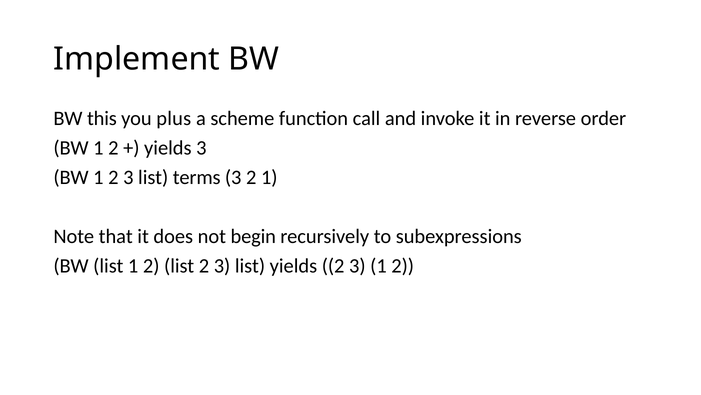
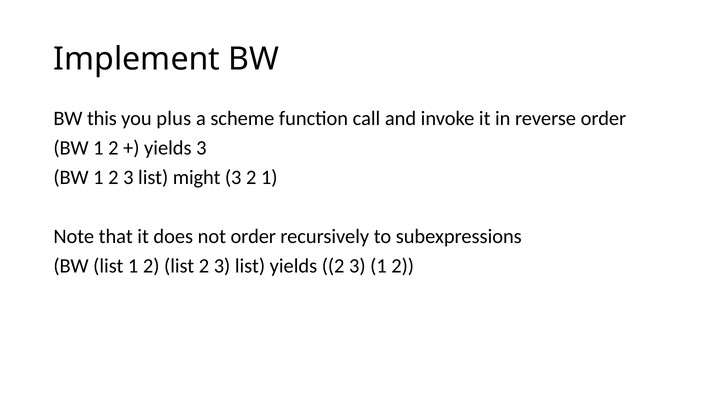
terms: terms -> might (197, 177)
not begin: begin -> order (253, 236)
